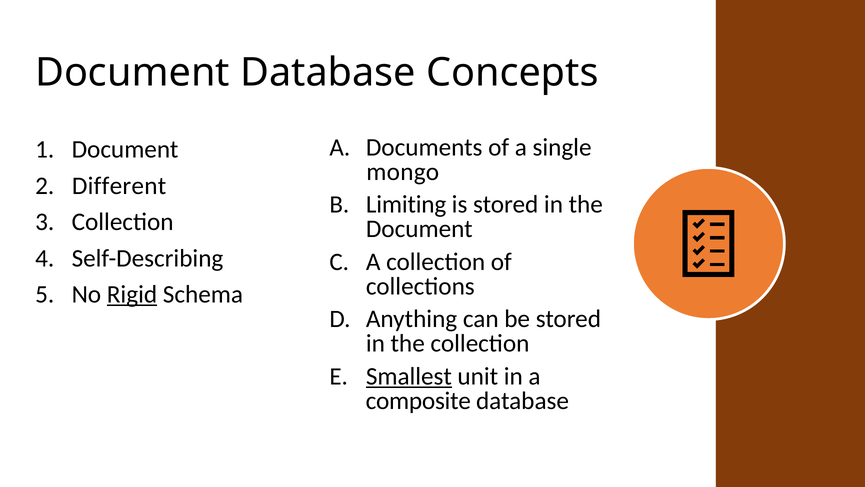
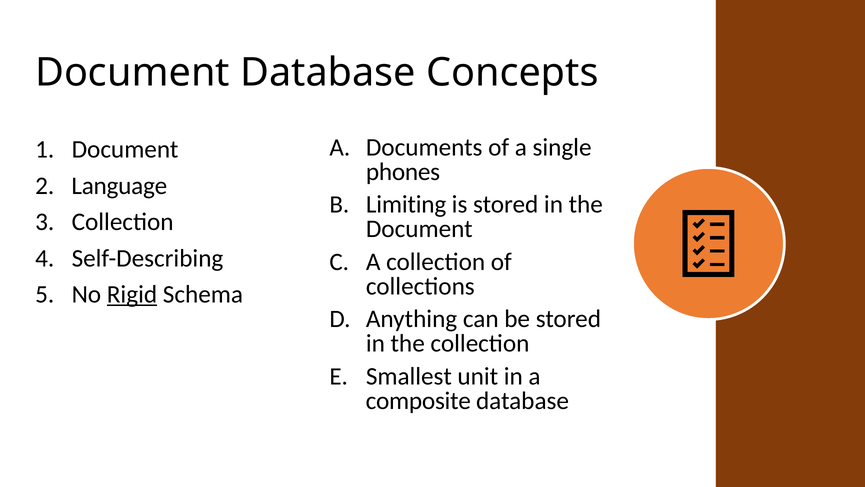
mongo: mongo -> phones (403, 172)
Different: Different -> Language (119, 186)
Smallest underline: present -> none (409, 376)
